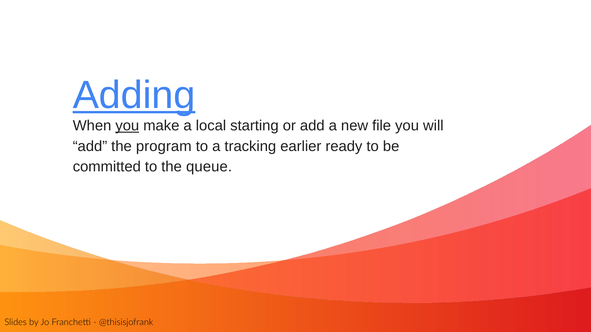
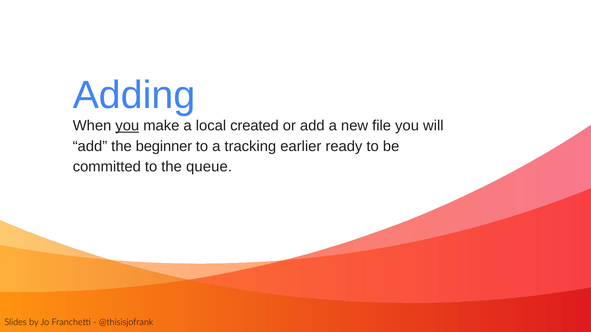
Adding underline: present -> none (134, 95)
starting: starting -> created (255, 126)
program: program -> beginner (164, 146)
